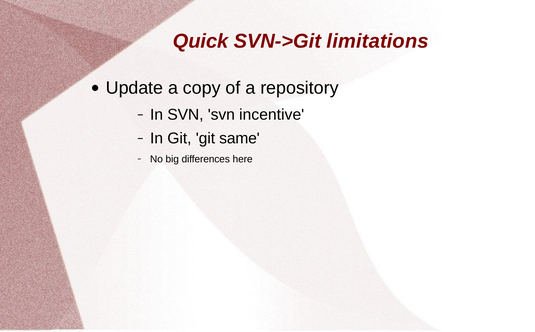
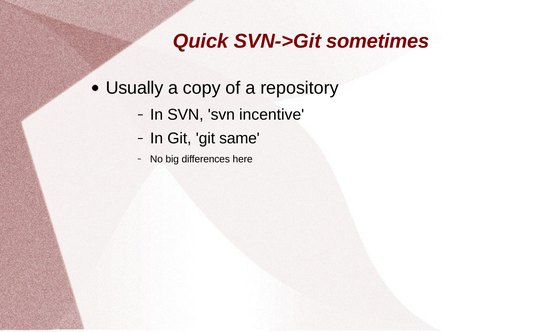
limitations: limitations -> sometimes (378, 41)
Update: Update -> Usually (135, 88)
